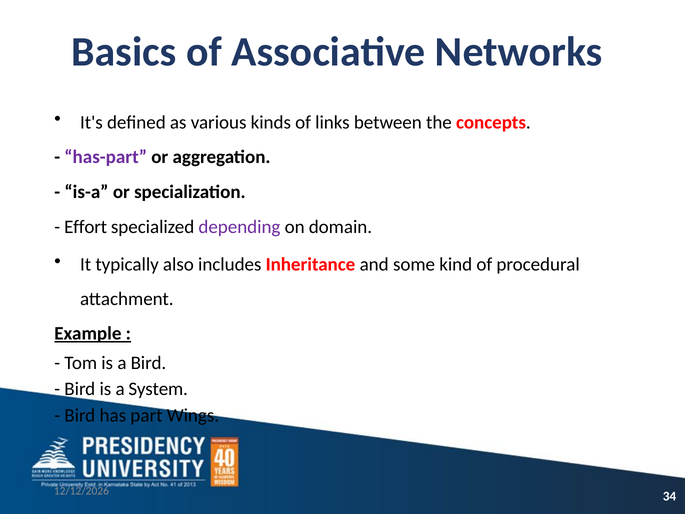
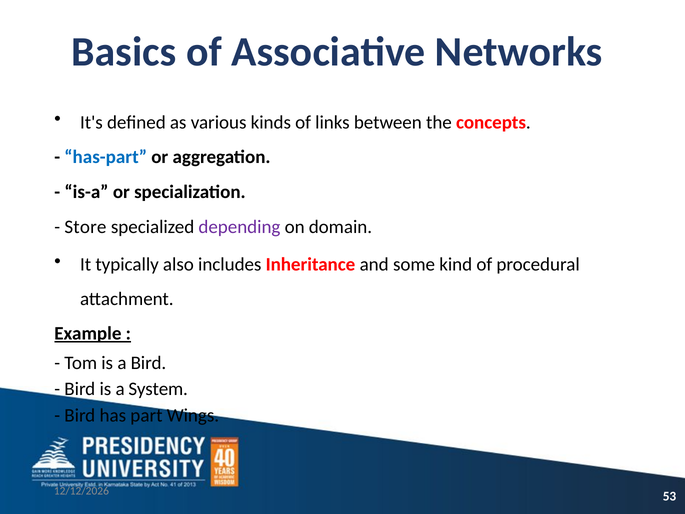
has-part colour: purple -> blue (106, 157)
Effort: Effort -> Store (85, 227)
34: 34 -> 53 (669, 496)
